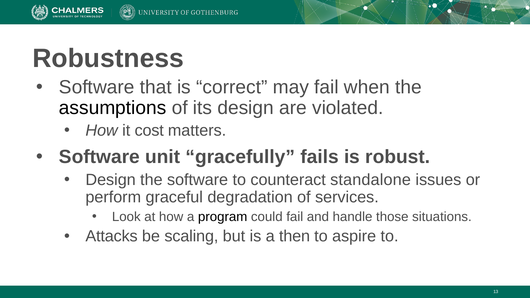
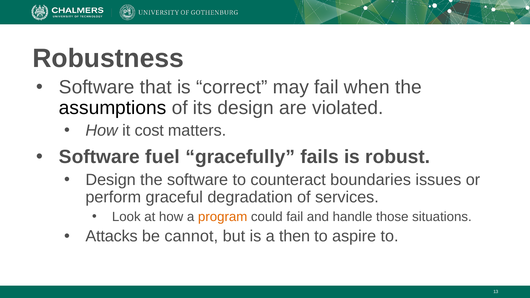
unit: unit -> fuel (163, 157)
standalone: standalone -> boundaries (371, 180)
program colour: black -> orange (223, 217)
scaling: scaling -> cannot (191, 236)
